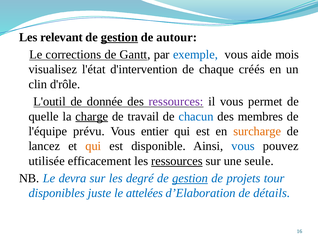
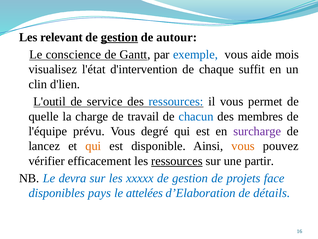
corrections: corrections -> conscience (73, 54)
créés: créés -> suffit (252, 69)
d'rôle: d'rôle -> d'lien (65, 84)
donnée: donnée -> service (105, 101)
ressources colour: purple -> blue (176, 101)
charge underline: present -> none (92, 116)
entier: entier -> degré (155, 131)
surcharge colour: orange -> purple (257, 131)
vous colour: blue -> orange (243, 146)
utilisée: utilisée -> vérifier (47, 161)
seule: seule -> partir (259, 161)
degré: degré -> xxxxx (140, 178)
gestion underline: present -> none (190, 178)
tour: tour -> face (274, 178)
juste: juste -> pays (99, 193)
